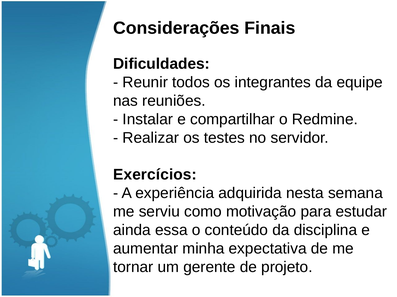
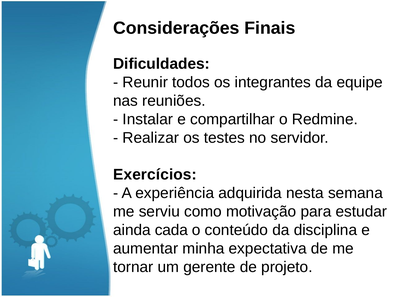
essa: essa -> cada (171, 231)
